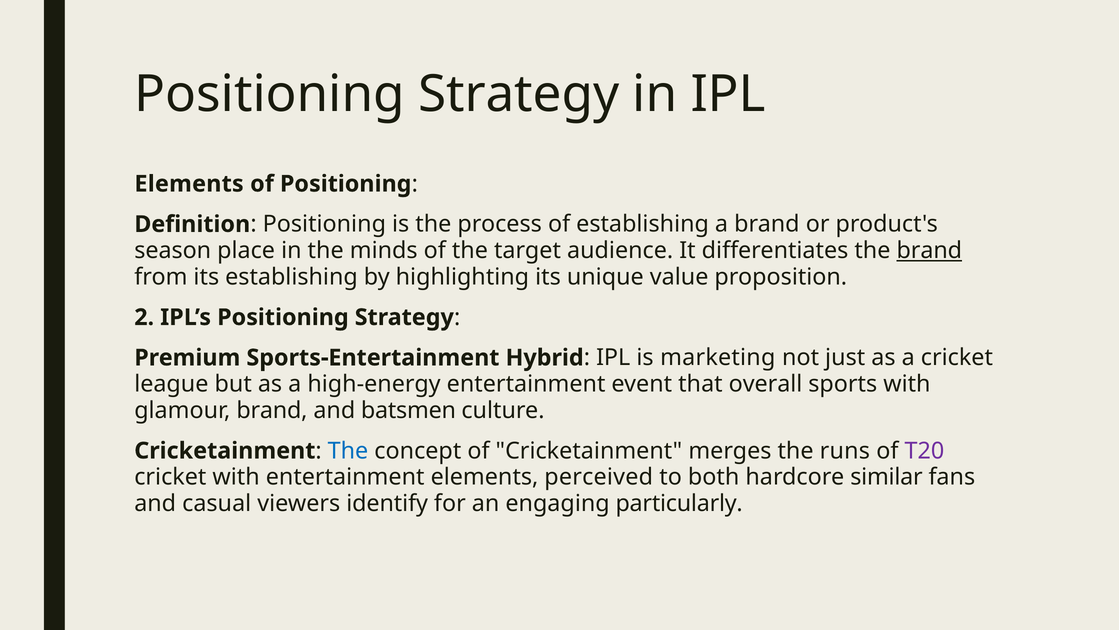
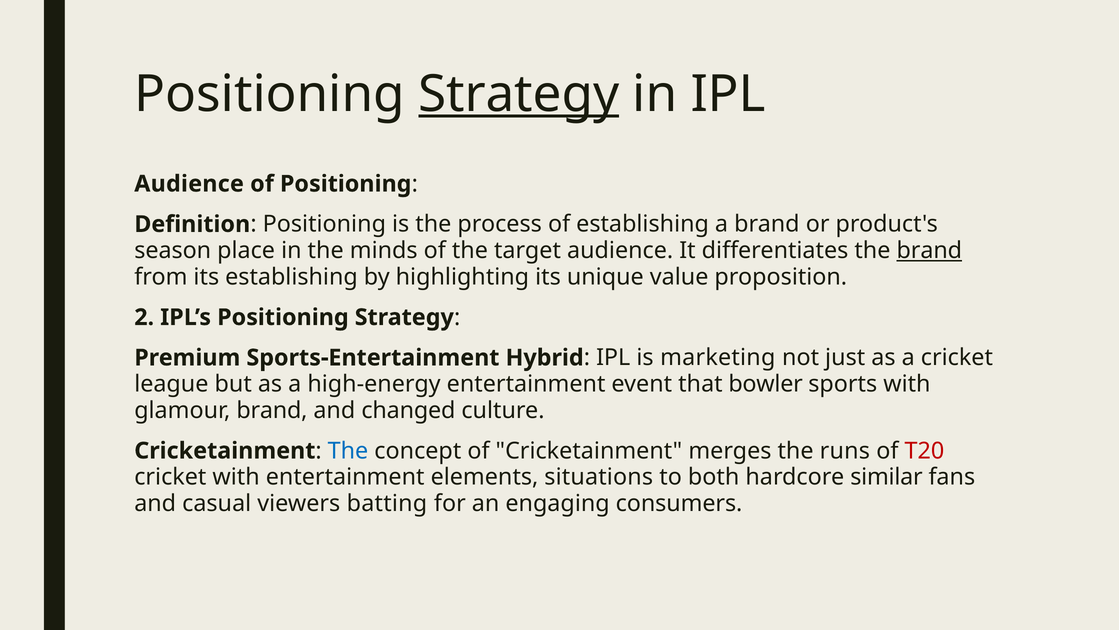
Strategy underline: none -> present (519, 94)
Elements: Elements -> Audience (189, 184)
overall: overall -> bowler (766, 384)
batsmen: batsmen -> changed (408, 410)
T20 colour: purple -> red (924, 450)
perceived: perceived -> situations (599, 477)
identify: identify -> batting (387, 503)
particularly: particularly -> consumers (679, 503)
